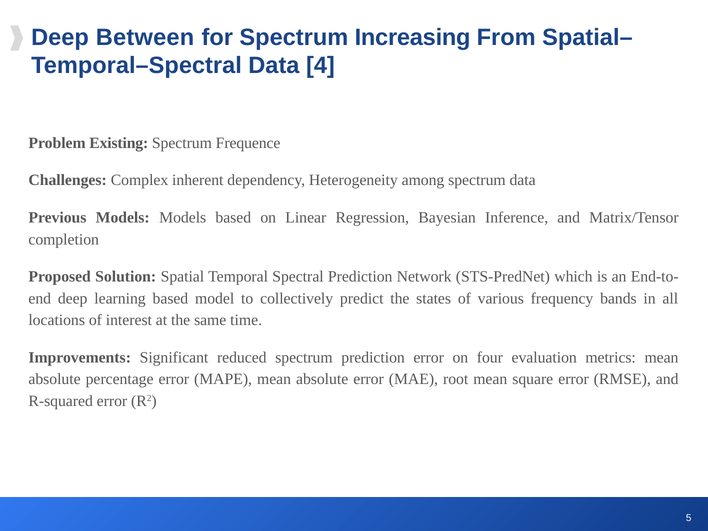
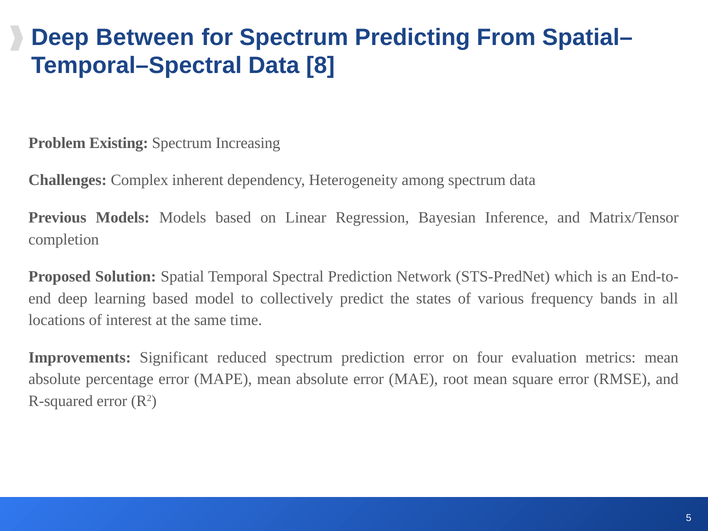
Increasing: Increasing -> Predicting (412, 37)
4: 4 -> 8 (320, 66)
Frequence: Frequence -> Increasing (248, 143)
